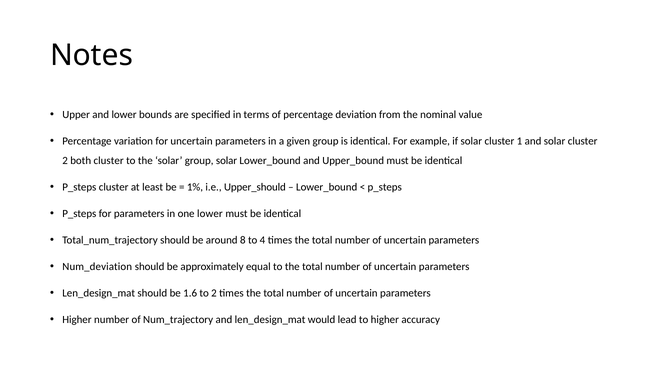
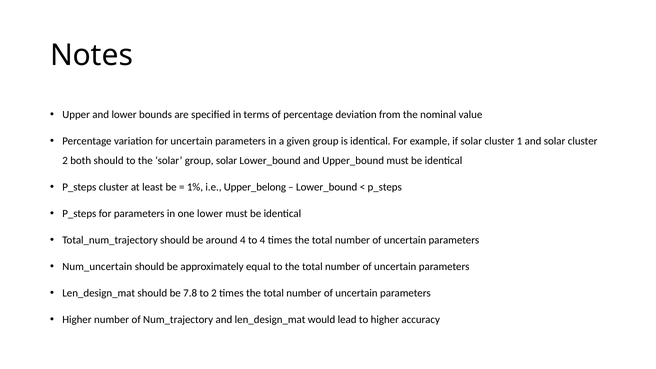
both cluster: cluster -> should (109, 161)
Upper_should: Upper_should -> Upper_belong (255, 187)
around 8: 8 -> 4 (243, 240)
Num_deviation: Num_deviation -> Num_uncertain (97, 267)
1.6: 1.6 -> 7.8 (190, 293)
